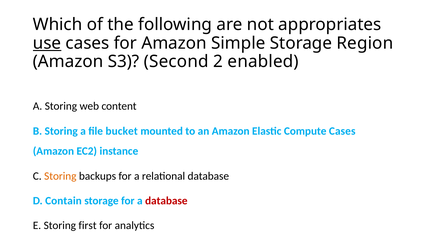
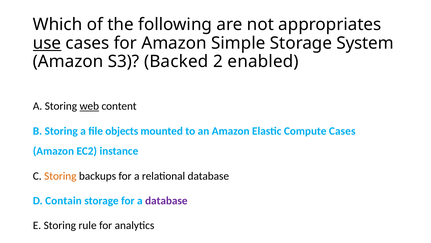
Region: Region -> System (365, 43)
Second: Second -> Backed (176, 61)
web underline: none -> present (89, 106)
bucket: bucket -> objects (122, 131)
database colour: red -> purple (166, 200)
first: first -> rule (88, 225)
